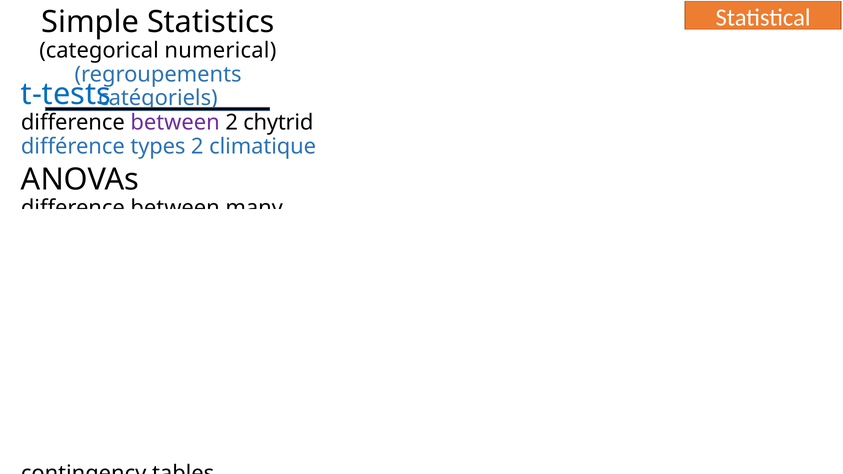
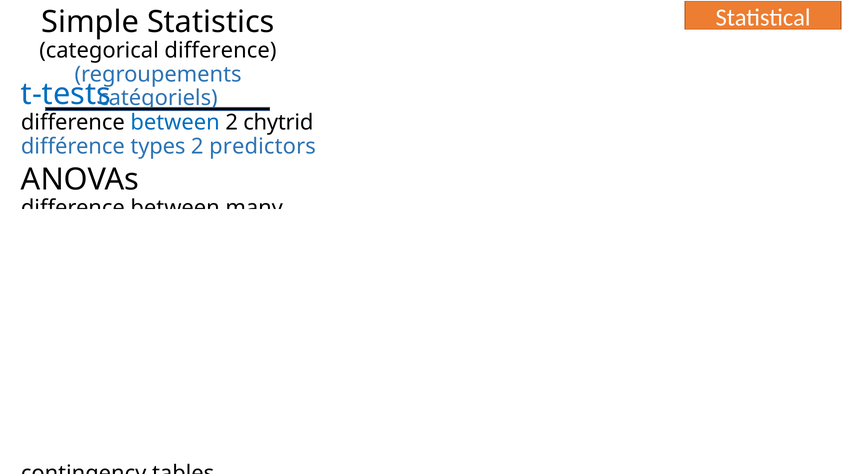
categorical numerical: numerical -> difference (220, 51)
between colour: purple -> blue (175, 123)
climatique: climatique -> predictors (263, 146)
